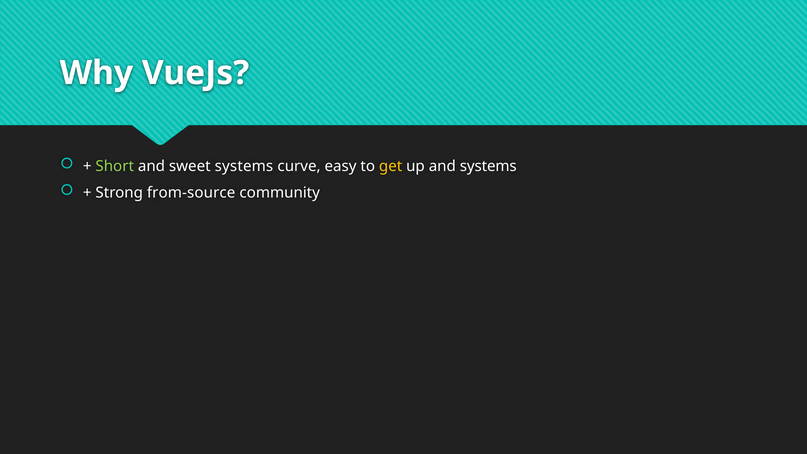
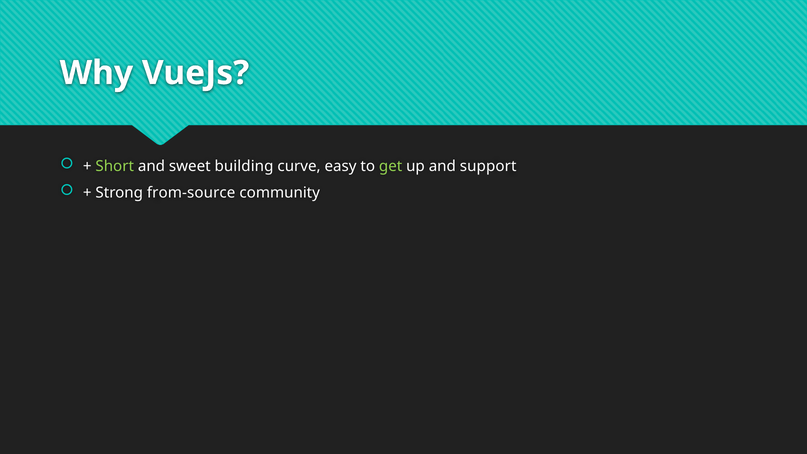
sweet systems: systems -> building (244, 166)
get colour: yellow -> light green (391, 166)
and systems: systems -> support (488, 166)
